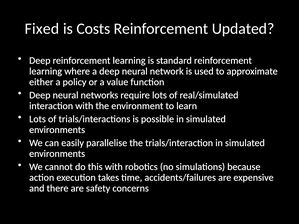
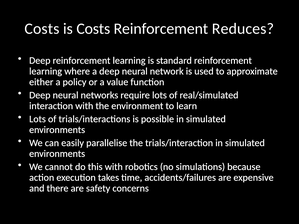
Fixed: Fixed -> Costs (42, 29)
Updated: Updated -> Reduces (243, 29)
